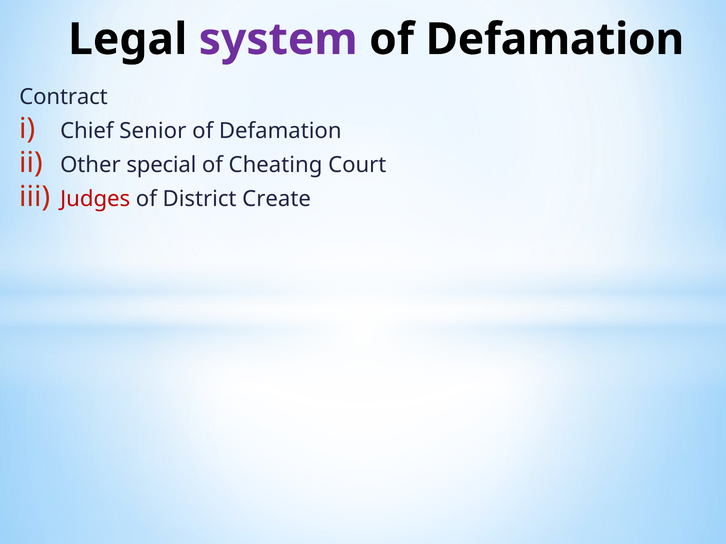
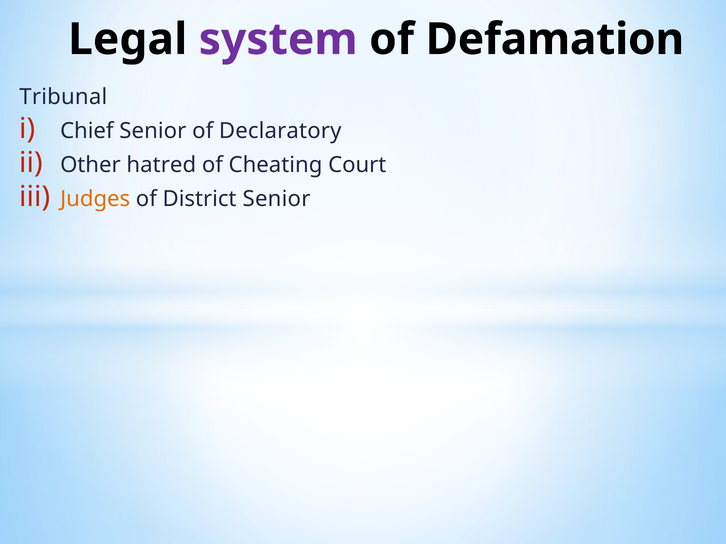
Contract: Contract -> Tribunal (63, 97)
Defamation: Defamation -> Declaratory (280, 131)
special: special -> hatred (161, 165)
Judges colour: red -> orange (95, 199)
District Create: Create -> Senior (277, 199)
